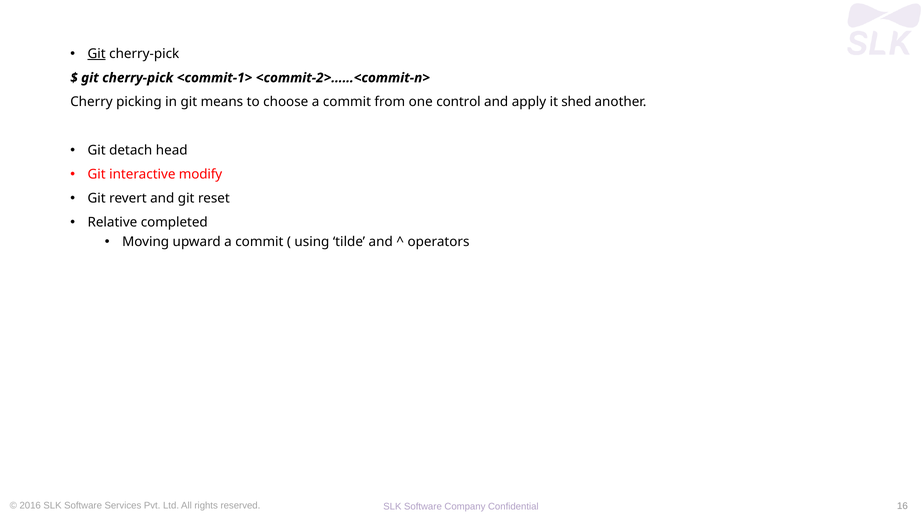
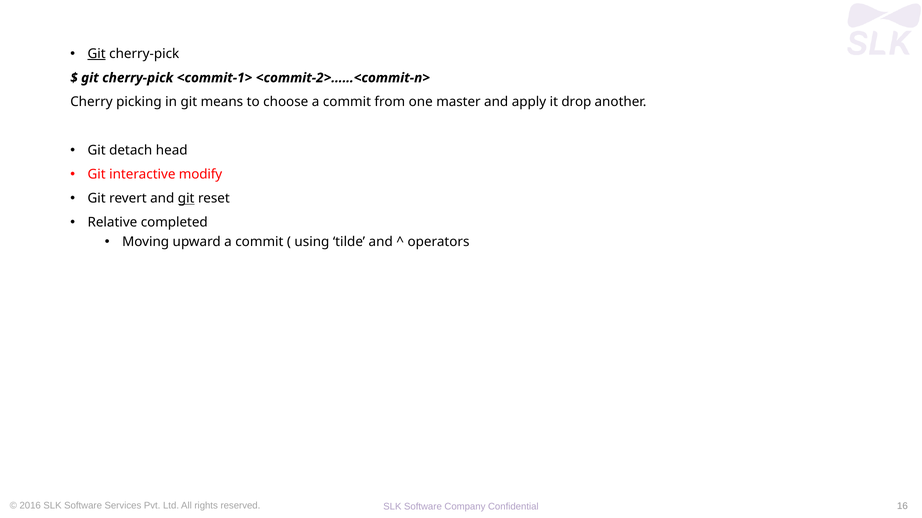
control: control -> master (458, 102)
shed: shed -> drop (576, 102)
git underline: none -> present (186, 199)
